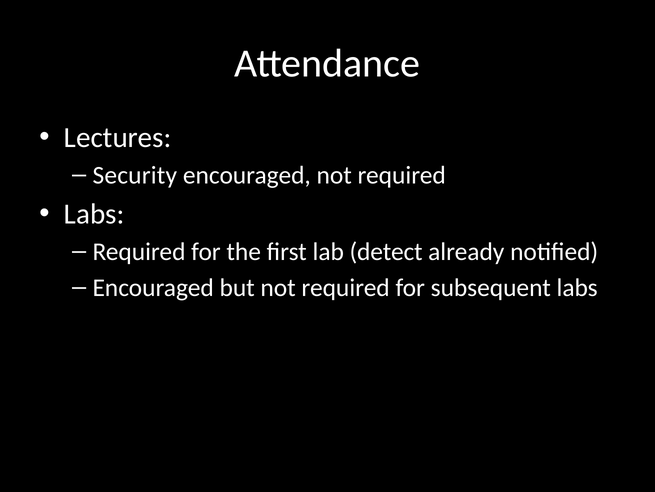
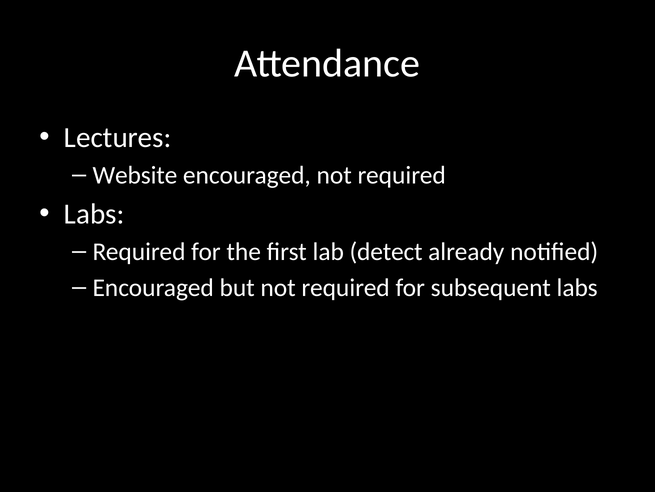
Security: Security -> Website (135, 175)
